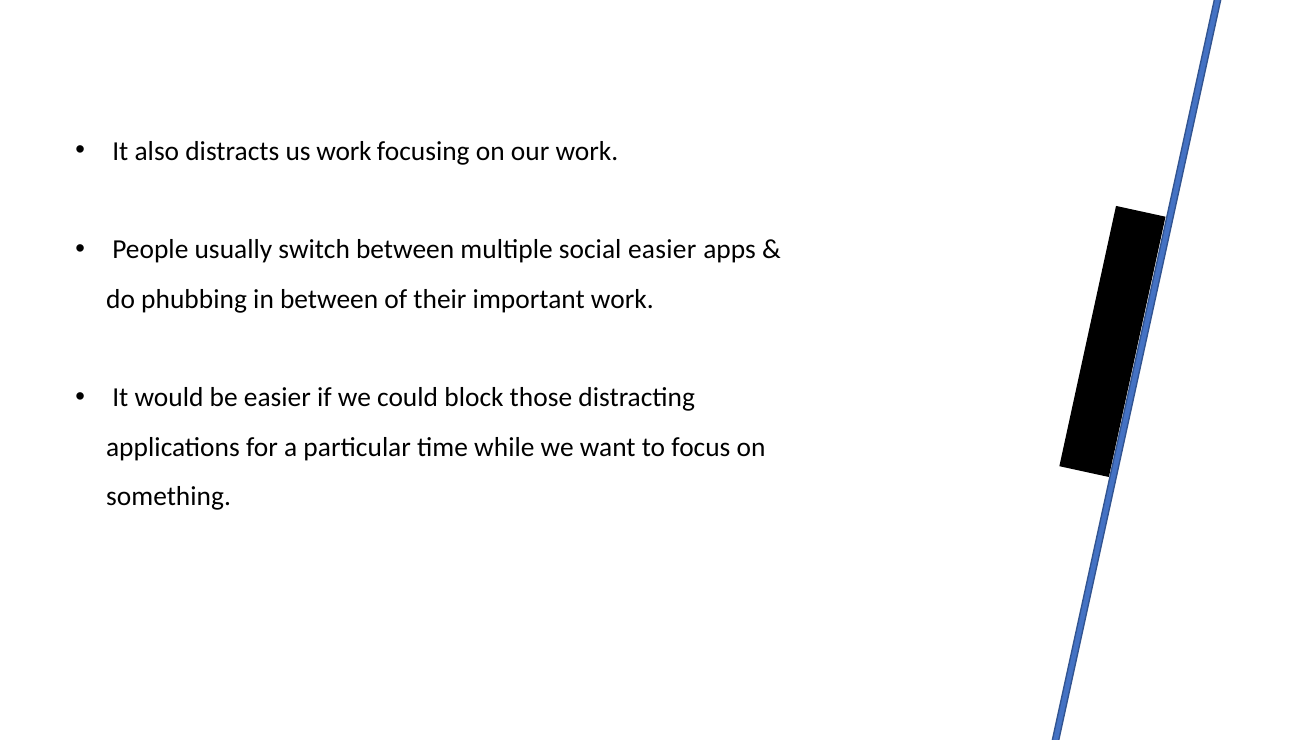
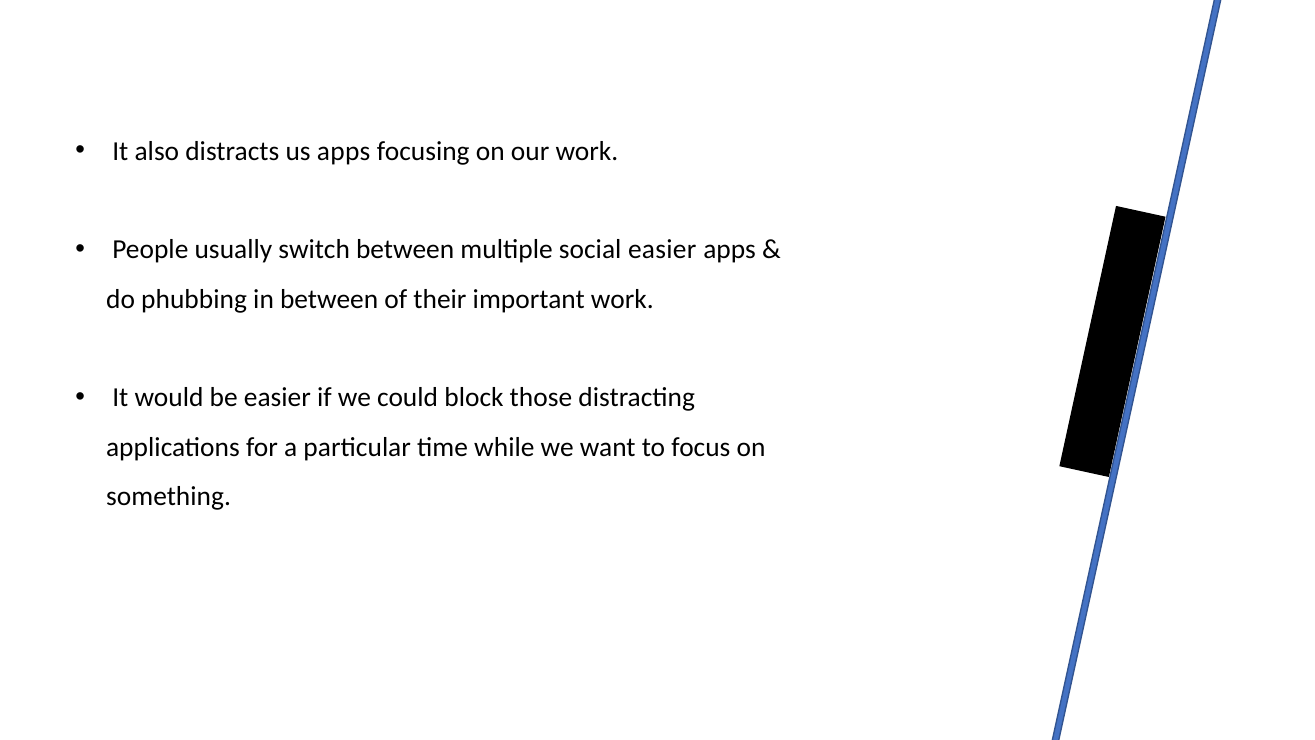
us work: work -> apps (344, 151)
